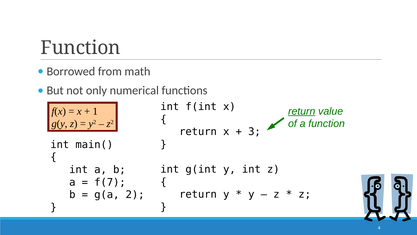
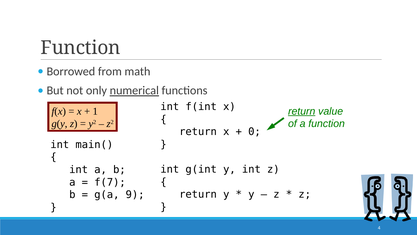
numerical underline: none -> present (134, 90)
3: 3 -> 0 (254, 132)
2: 2 -> 9 (135, 194)
